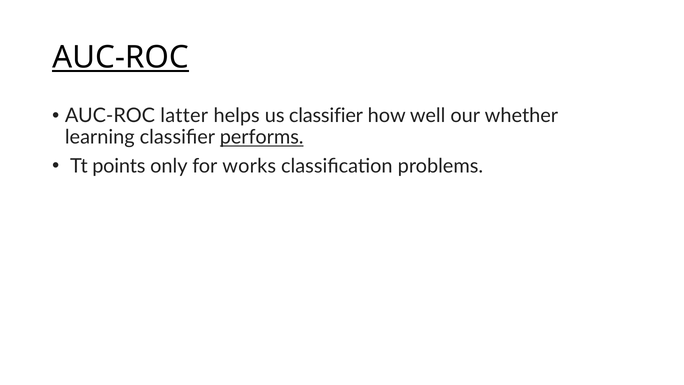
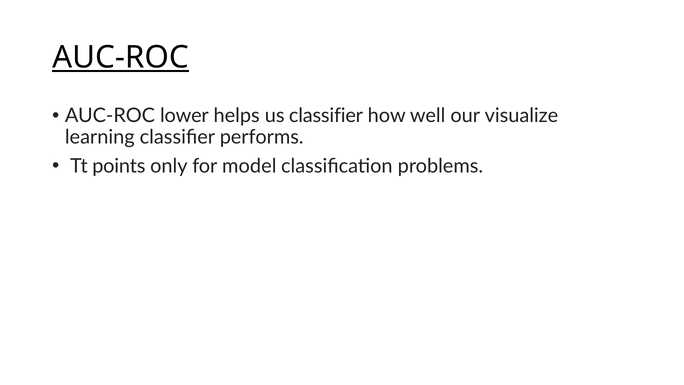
latter: latter -> lower (184, 116)
whether: whether -> visualize (521, 116)
performs underline: present -> none (262, 137)
works: works -> model (249, 166)
